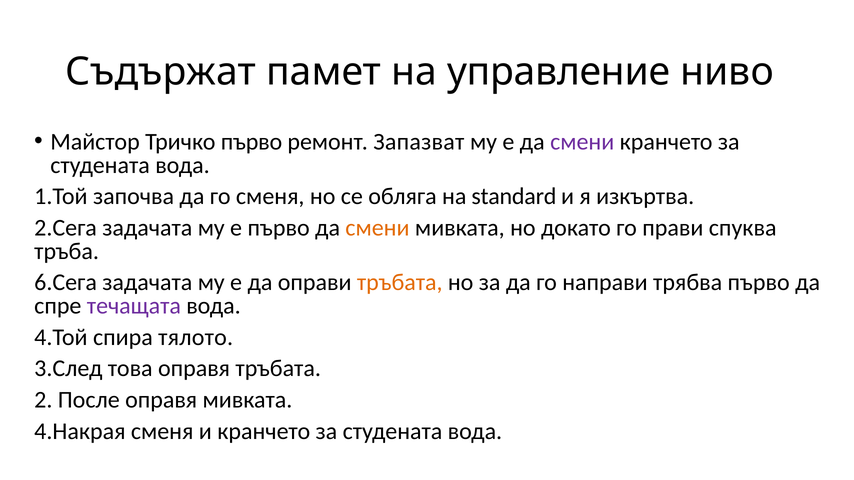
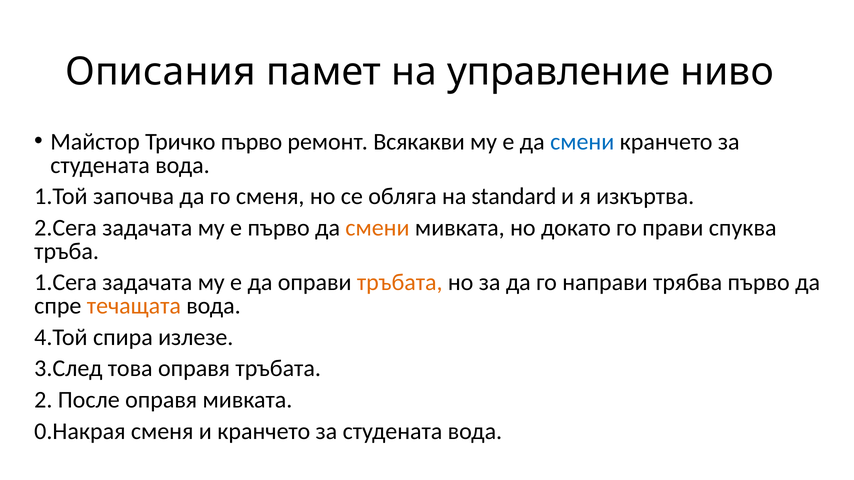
Съдържат: Съдържат -> Описания (161, 72)
Запазват: Запазват -> Всякакви (419, 142)
смени colour: purple -> blue (582, 142)
6.Сега: 6.Сега -> 1.Сега (66, 283)
течащата colour: purple -> orange (134, 306)
тялото: тялото -> излезе (196, 337)
4.Накрая: 4.Накрая -> 0.Накрая (80, 432)
